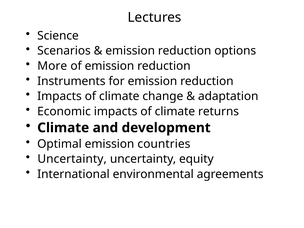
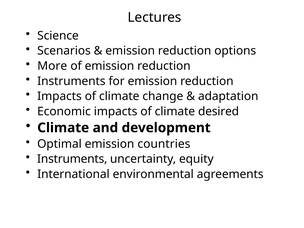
returns: returns -> desired (219, 111)
Uncertainty: Uncertainty -> Instruments (72, 159)
